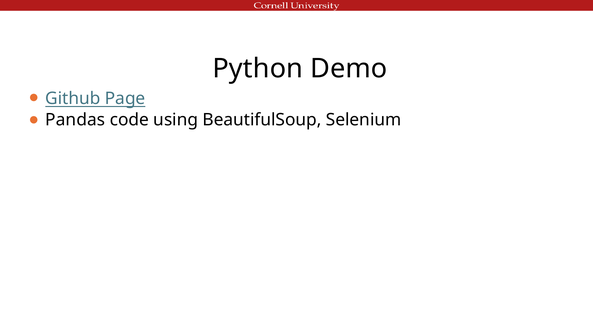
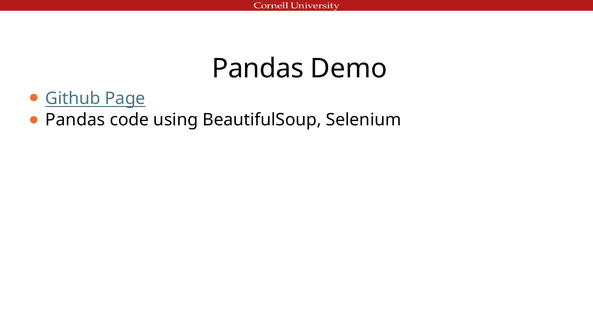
Python: Python -> Pandas (258, 69)
